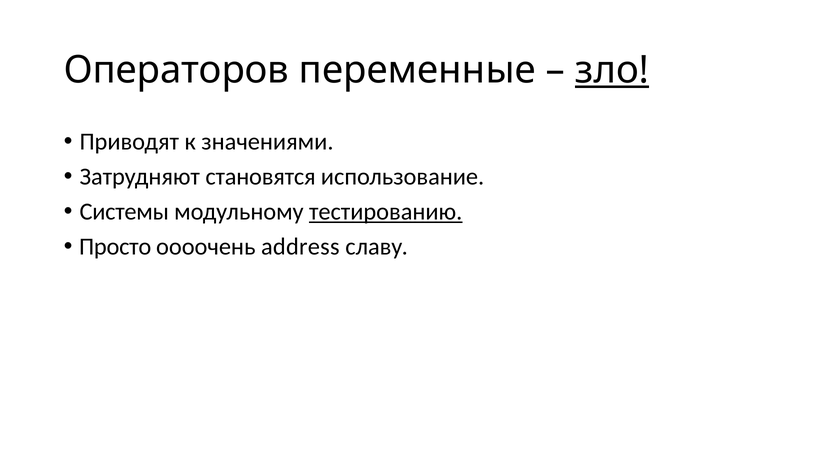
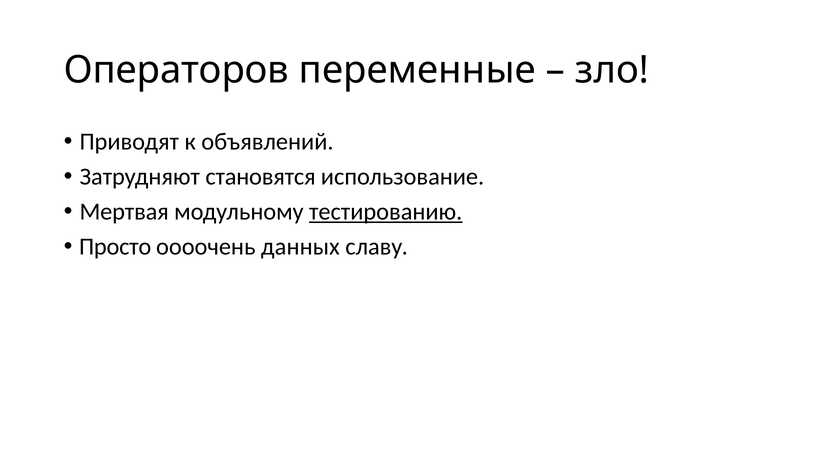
зло underline: present -> none (612, 70)
значениями: значениями -> объявлений (267, 142)
Системы: Системы -> Мертвая (124, 212)
address: address -> данных (300, 247)
